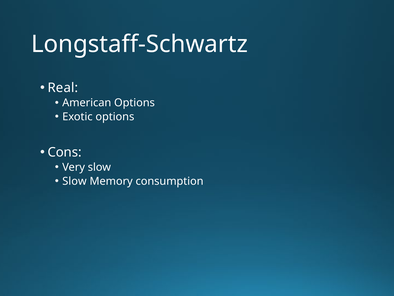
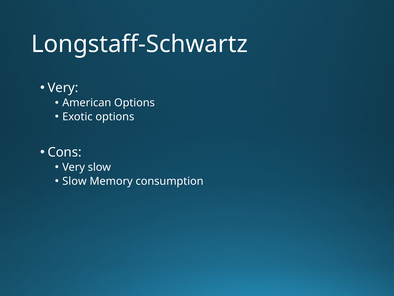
Real: Real -> Very (63, 88)
